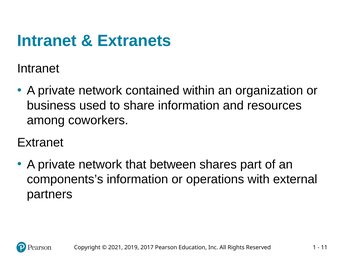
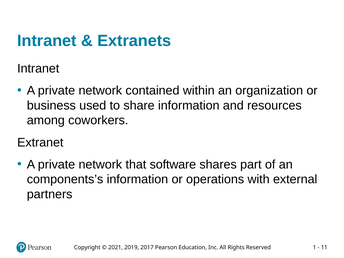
between: between -> software (173, 165)
